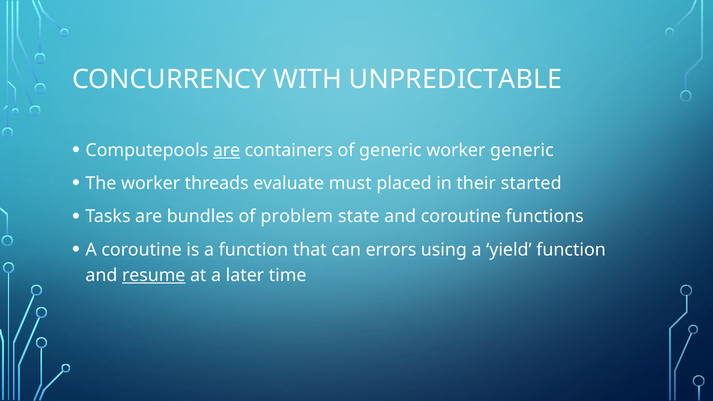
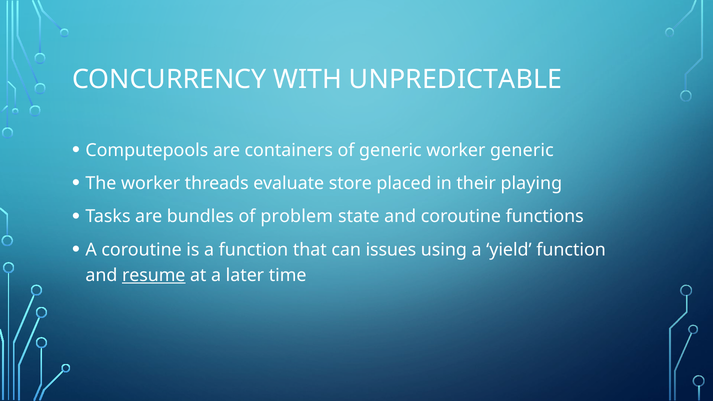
are underline: present -> none (227, 150)
must: must -> store (350, 184)
started: started -> playing (531, 184)
errors: errors -> issues (391, 250)
